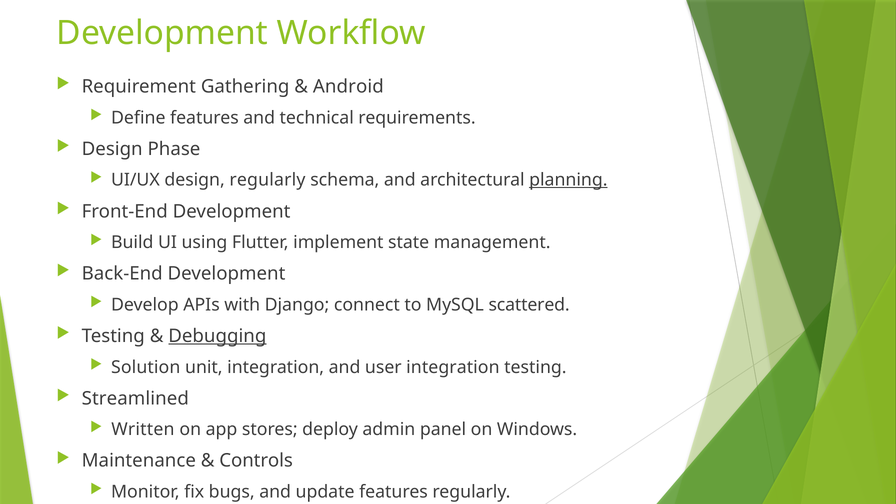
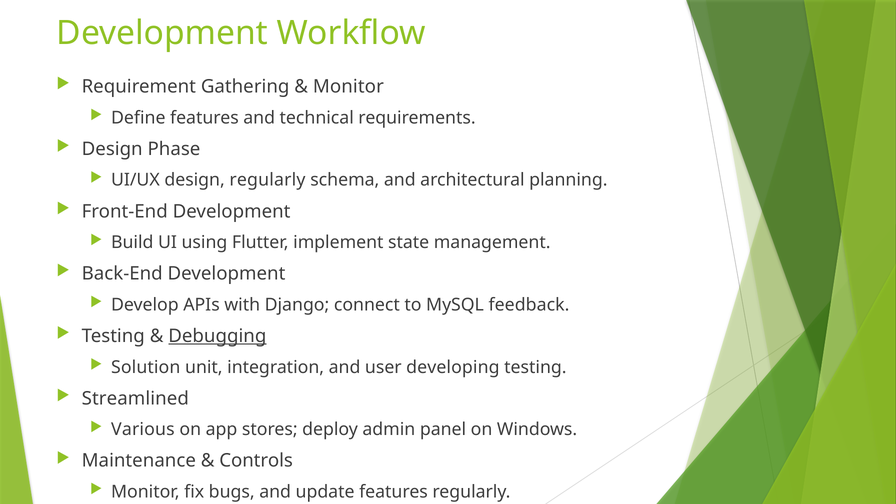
Android: Android -> Monitor (348, 87)
planning underline: present -> none (568, 180)
scattered: scattered -> feedback (529, 305)
user integration: integration -> developing (453, 367)
Written: Written -> Various (143, 430)
